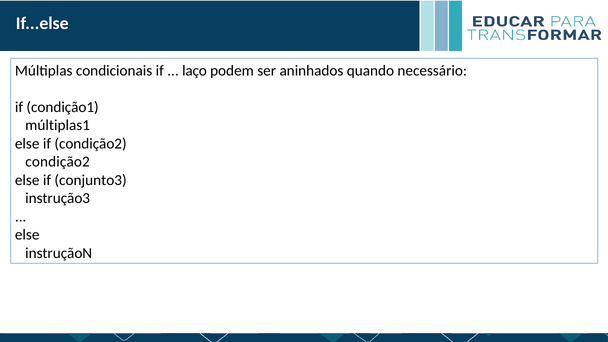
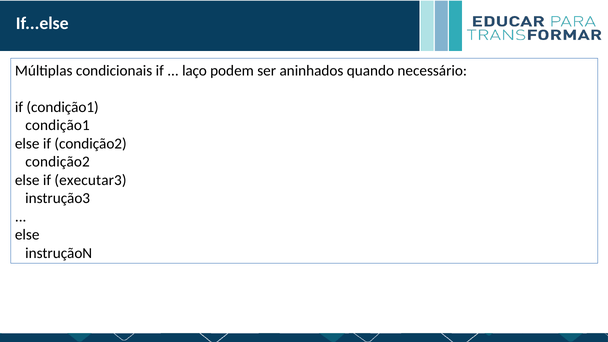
múltiplas1: múltiplas1 -> condição1 (58, 125)
conjunto3: conjunto3 -> executar3 (91, 180)
